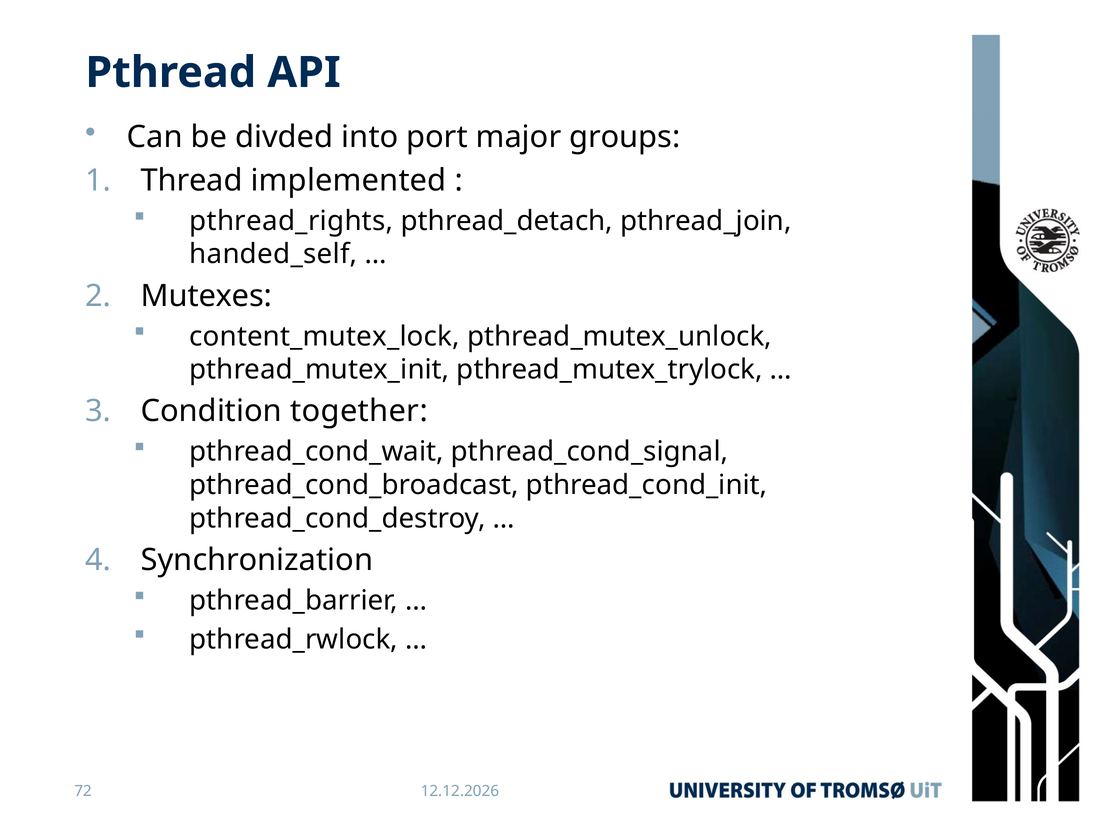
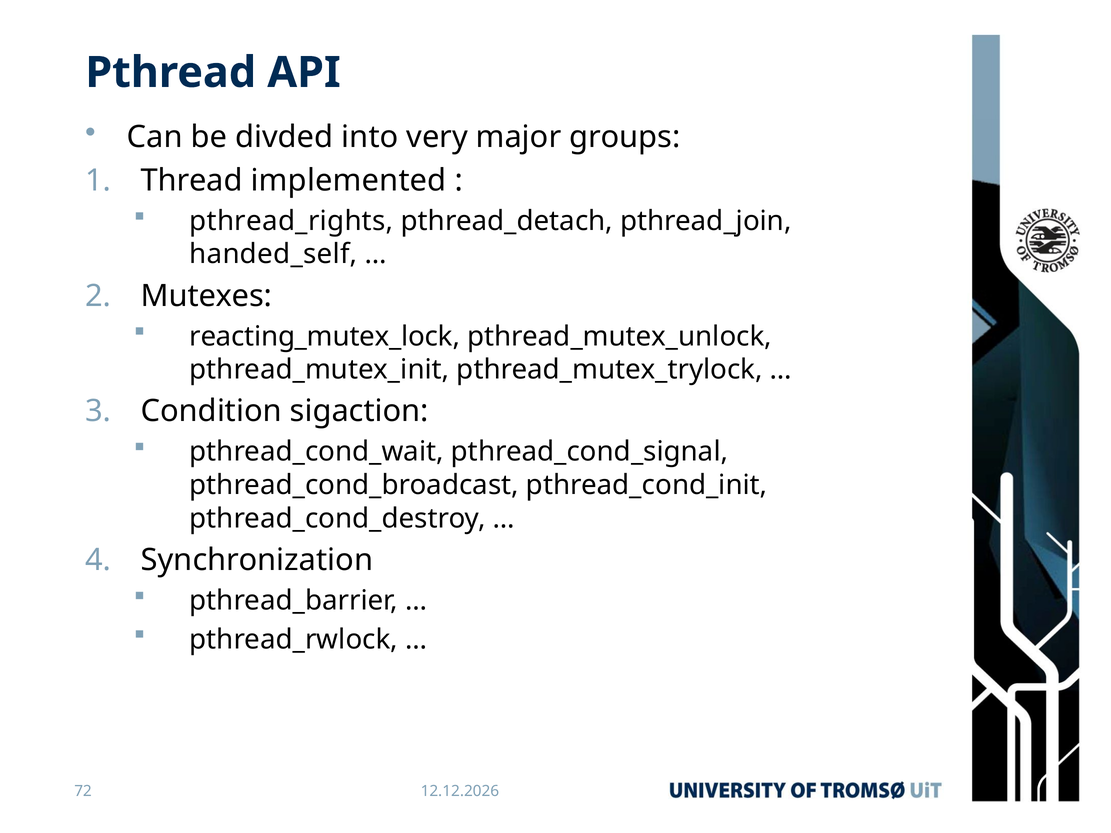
port: port -> very (437, 137)
content_mutex_lock: content_mutex_lock -> reacting_mutex_lock (325, 337)
together: together -> sigaction (359, 411)
